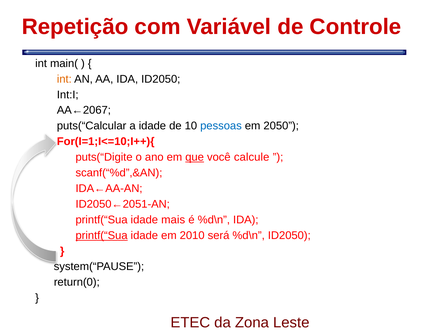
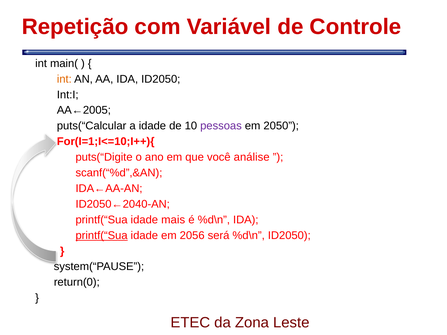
AA←2067: AA←2067 -> AA←2005 (84, 110)
pessoas colour: blue -> purple (221, 126)
que underline: present -> none (195, 157)
calcule: calcule -> análise (252, 157)
ID2050←2051-AN: ID2050←2051-AN -> ID2050←2040-AN (123, 204)
2010: 2010 -> 2056 (192, 236)
